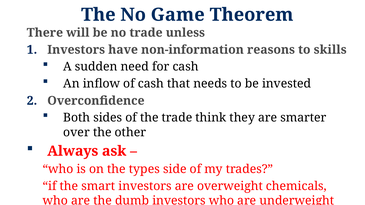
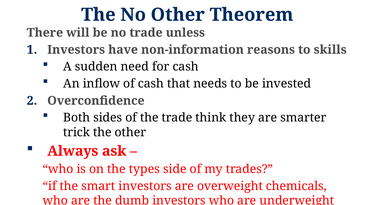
No Game: Game -> Other (178, 15)
over: over -> trick (77, 132)
